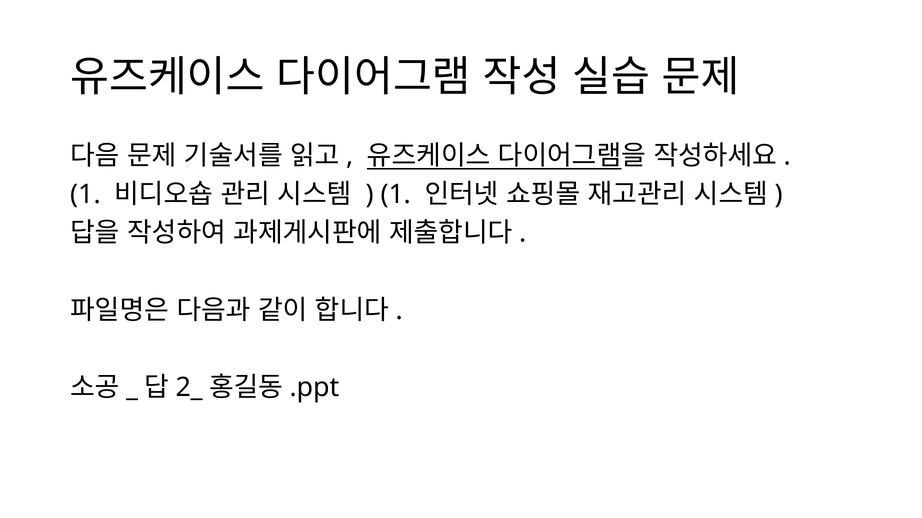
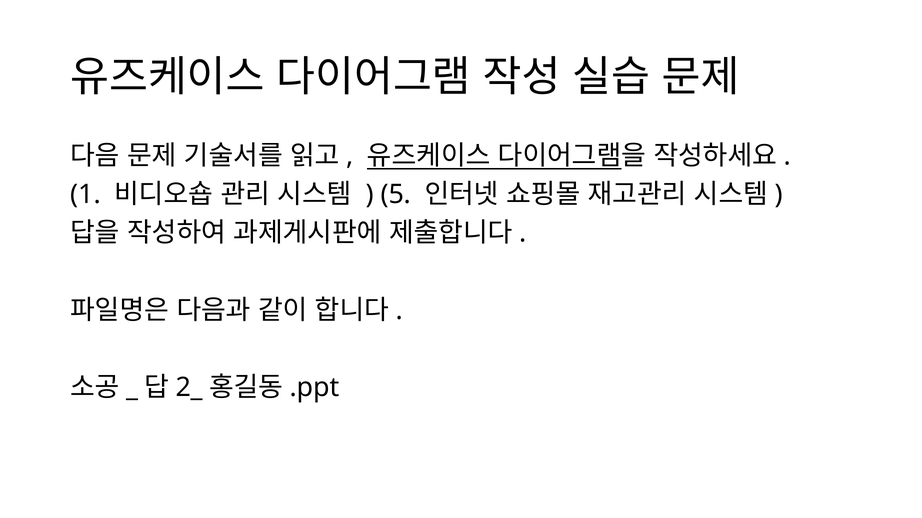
1: 1 -> 5 (396, 195)
